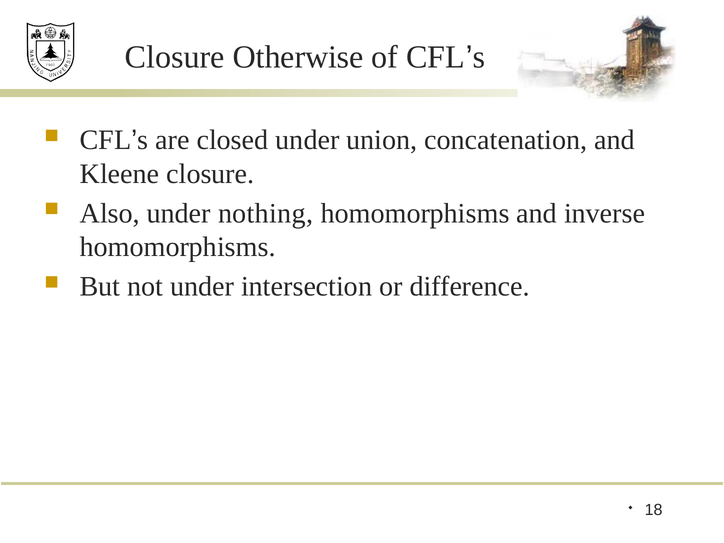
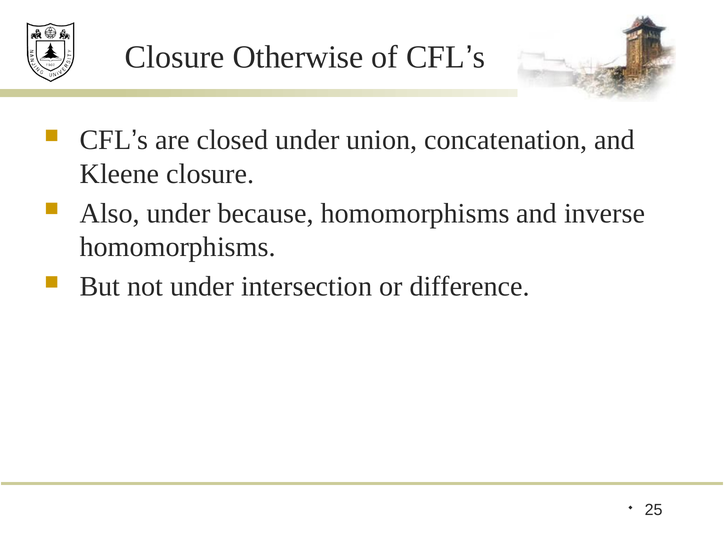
nothing: nothing -> because (266, 213)
18: 18 -> 25 (654, 510)
